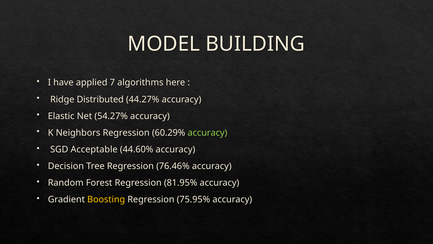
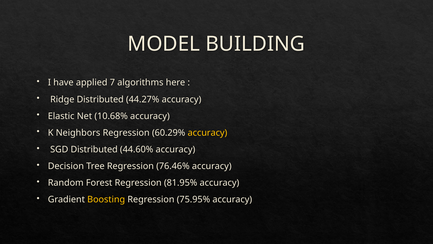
54.27%: 54.27% -> 10.68% (111, 116)
accuracy colour: light green -> yellow (207, 133)
SGD Acceptable: Acceptable -> Distributed (94, 149)
